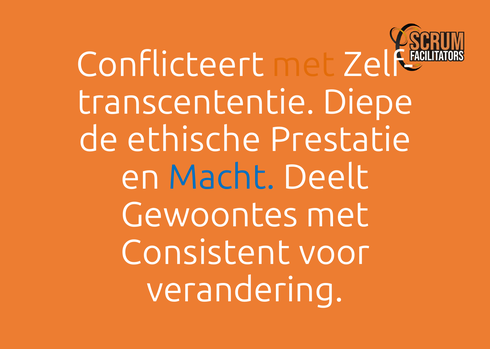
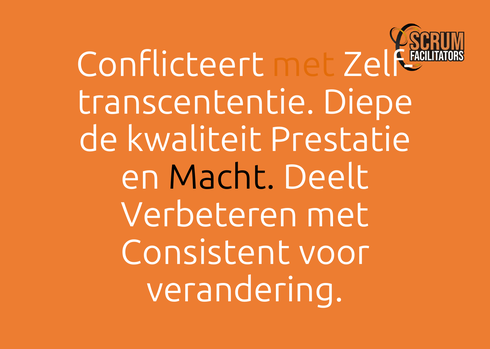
ethische: ethische -> kwaliteit (194, 140)
Macht colour: blue -> black (221, 178)
Gewoontes: Gewoontes -> Verbeteren (210, 215)
